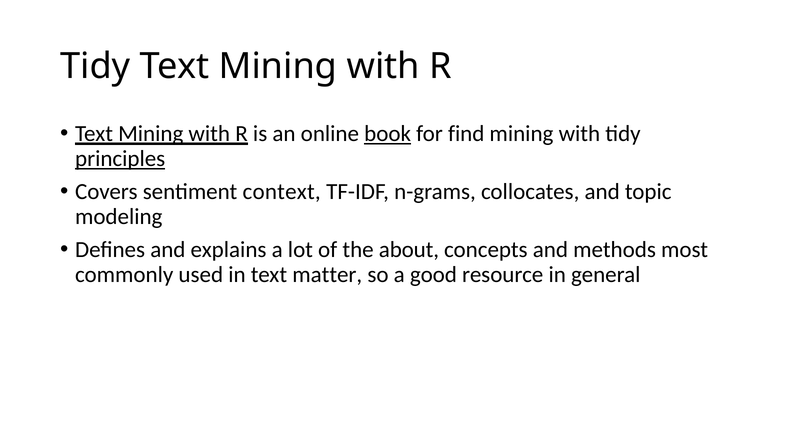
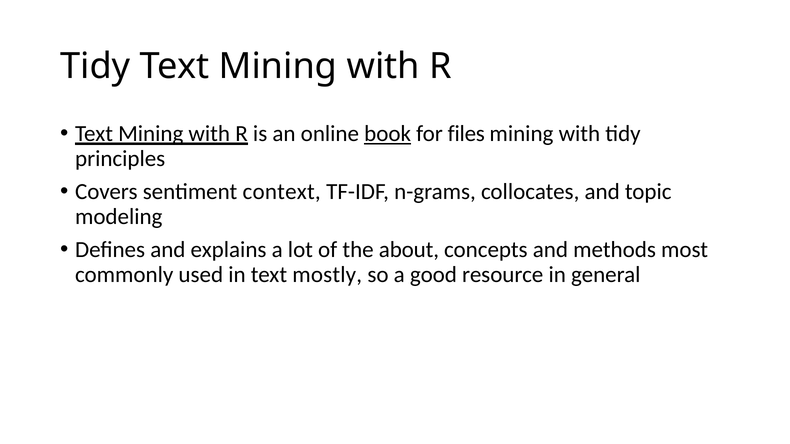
find: find -> files (466, 134)
principles underline: present -> none (120, 159)
matter: matter -> mostly (327, 275)
